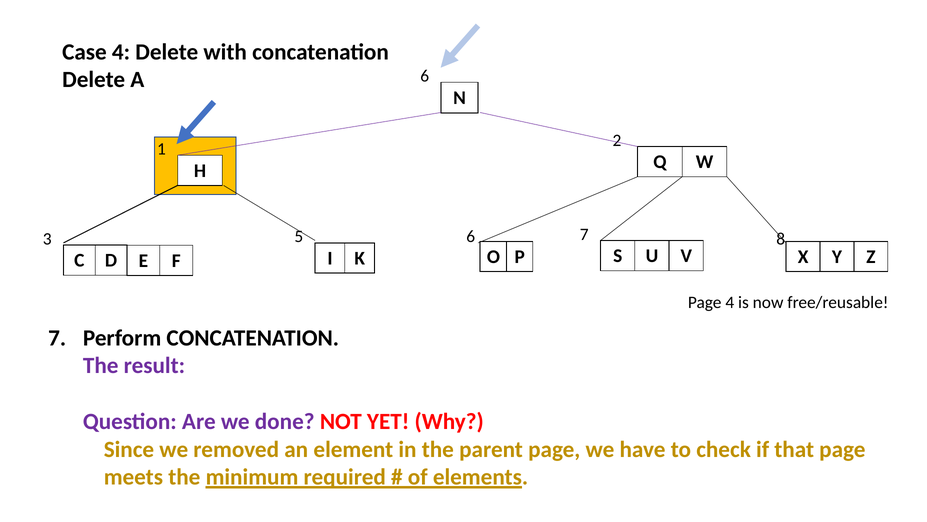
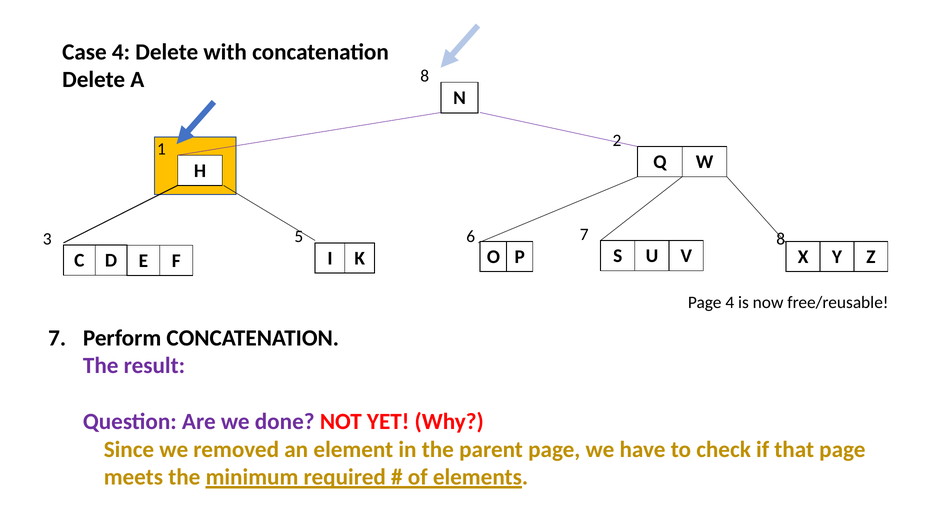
A 6: 6 -> 8 (425, 76)
